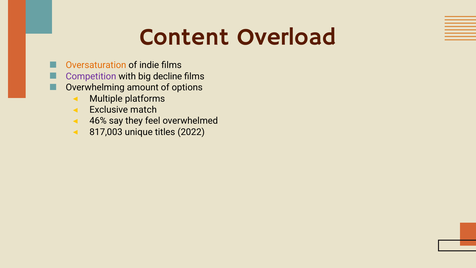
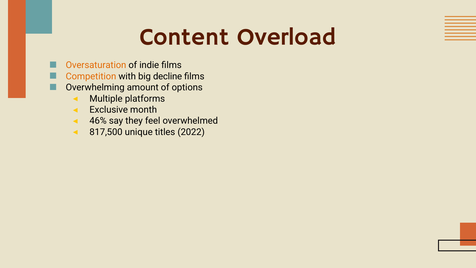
Competition colour: purple -> orange (91, 76)
match: match -> month (144, 110)
817,003: 817,003 -> 817,500 (106, 132)
